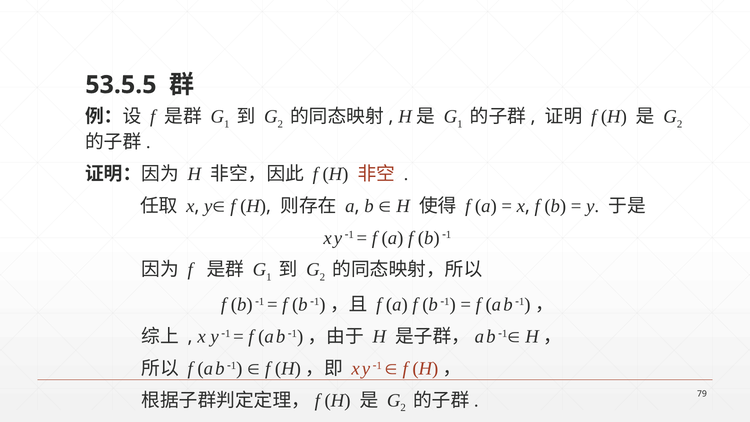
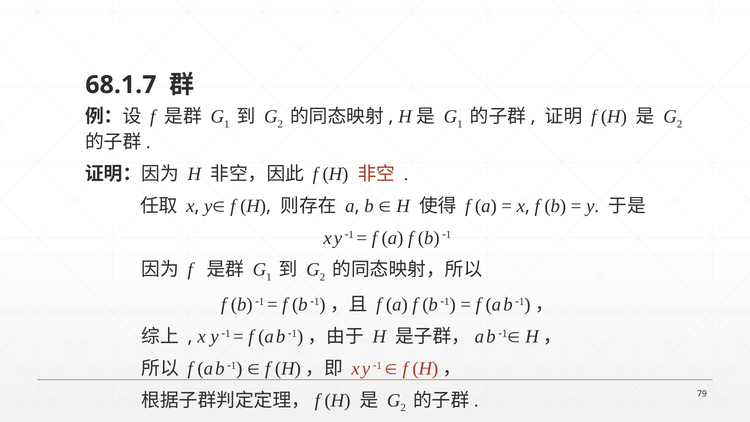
53.5.5: 53.5.5 -> 68.1.7 (121, 85)
